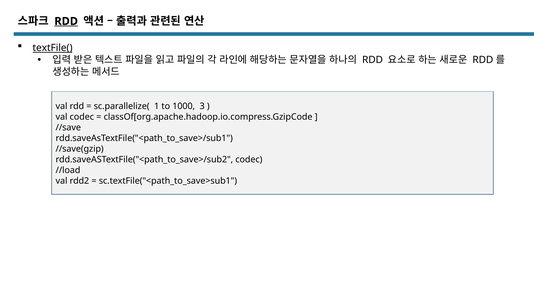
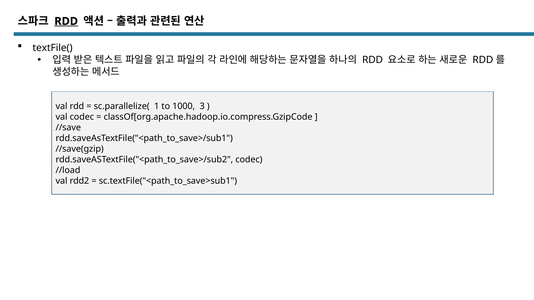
textFile( underline: present -> none (53, 48)
